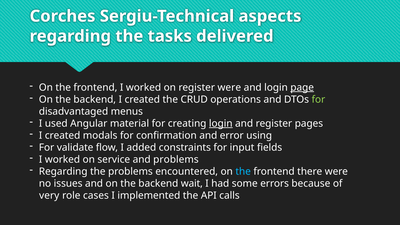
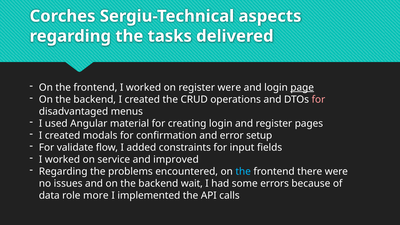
for colour: light green -> pink (318, 99)
login underline: present -> none (221, 123)
using: using -> setup (259, 135)
and problems: problems -> improved (176, 159)
very: very -> data (49, 195)
cases: cases -> more (96, 195)
